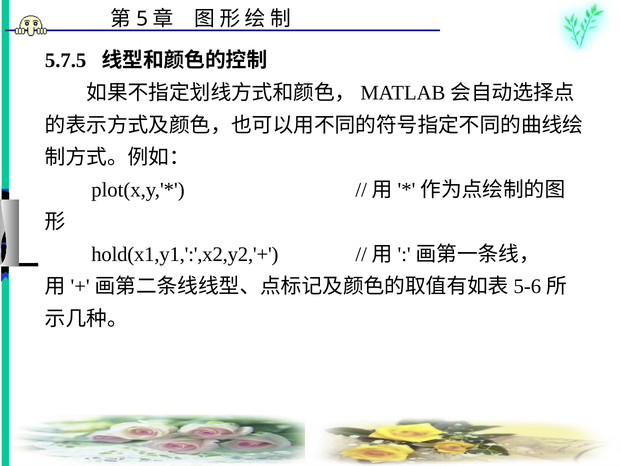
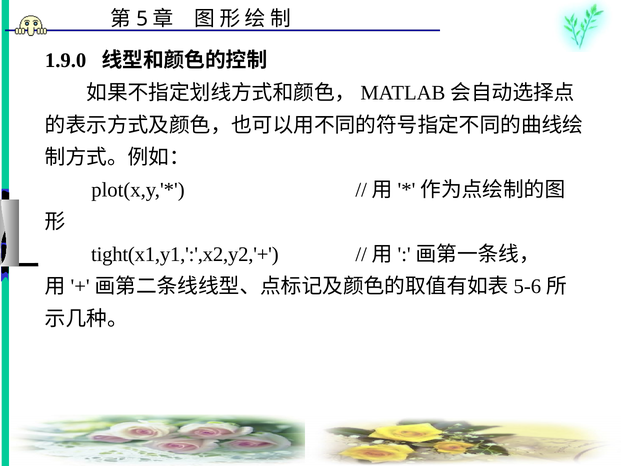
5.7.5: 5.7.5 -> 1.9.0 (66, 61)
hold(x1,y1,':',x2,y2,'+: hold(x1,y1,':',x2,y2,'+ -> tight(x1,y1,':',x2,y2,'+ (185, 254)
